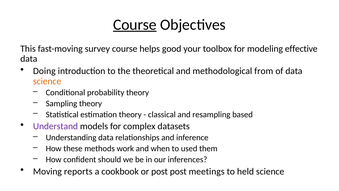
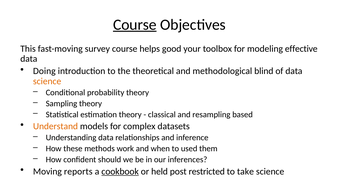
from: from -> blind (264, 71)
Understand colour: purple -> orange (55, 126)
cookbook underline: none -> present (120, 171)
or post: post -> held (160, 171)
meetings: meetings -> restricted (207, 171)
held: held -> take (245, 171)
